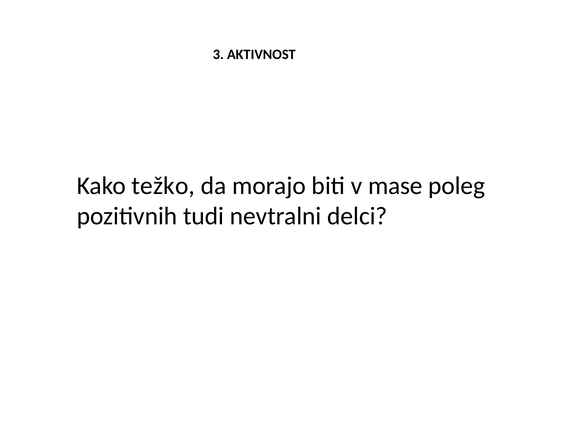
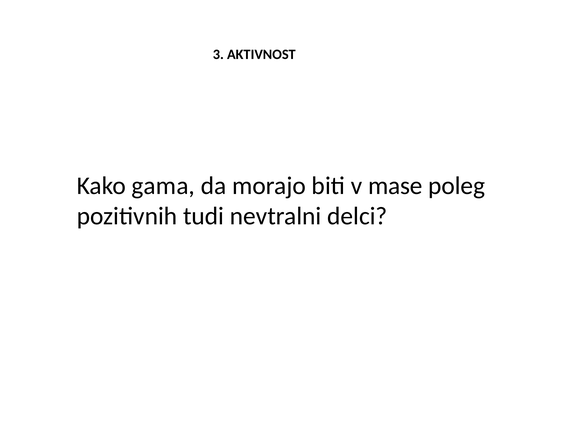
težko: težko -> gama (163, 186)
